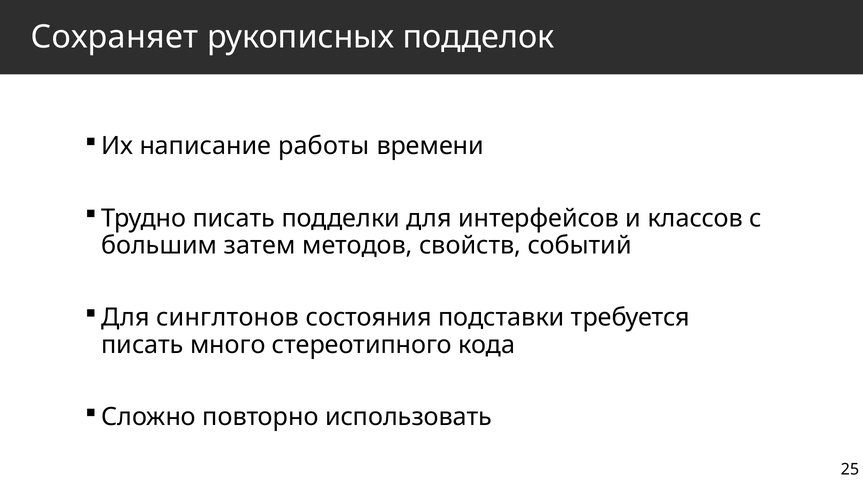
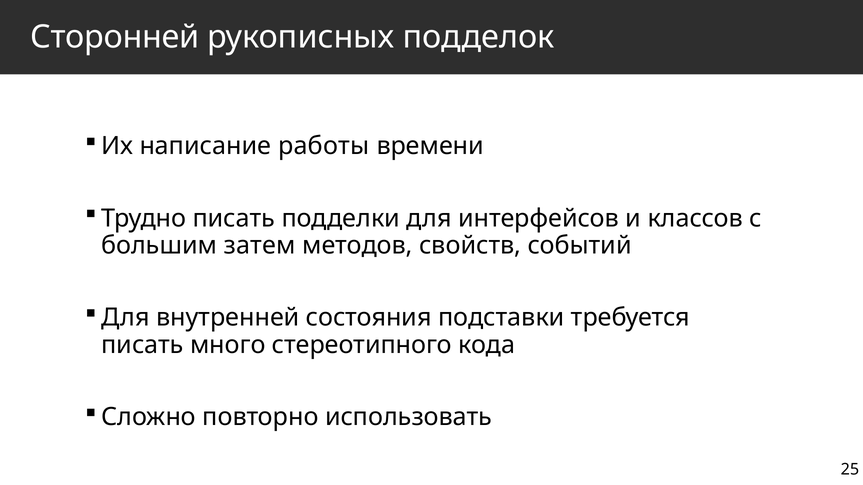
Сохраняет: Сохраняет -> Сторонней (115, 37)
синглтонов: синглтонов -> внутренней (228, 318)
